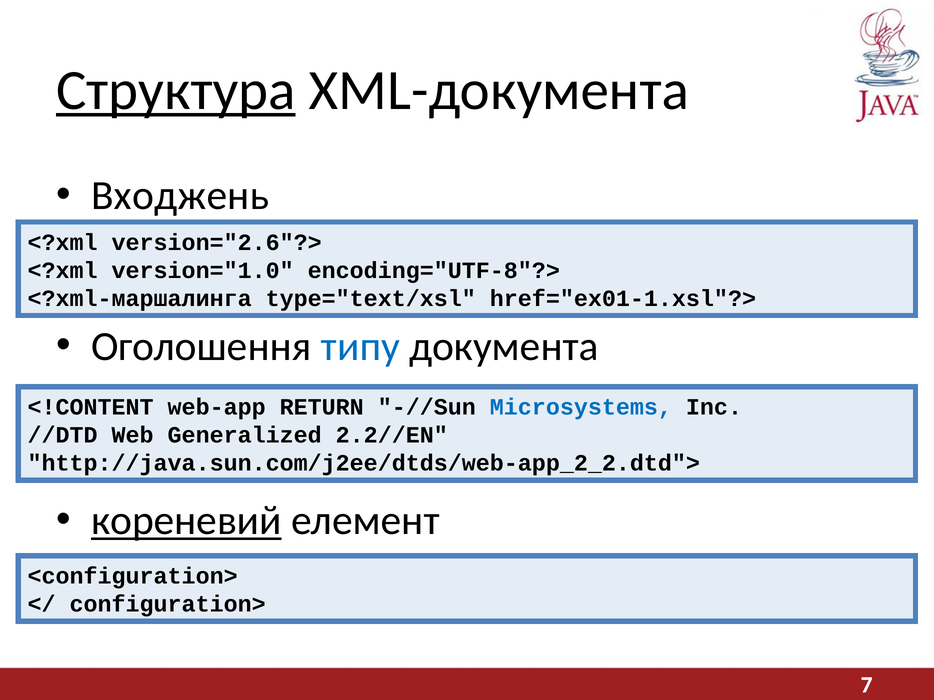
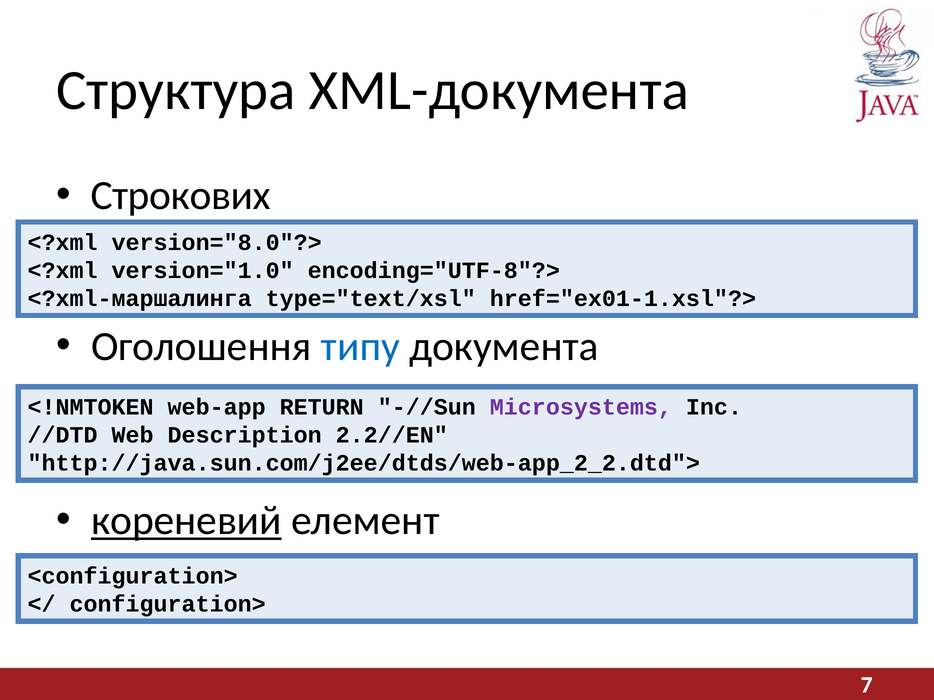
Структура underline: present -> none (176, 90)
Входжень: Входжень -> Строкових (181, 196)
version="2.6"?>: version="2.6"?> -> version="8.0"?> (217, 243)
<!CONTENT: <!CONTENT -> <!NMTOKEN (91, 407)
Microsystems colour: blue -> purple (581, 407)
Generalized: Generalized -> Description (245, 435)
